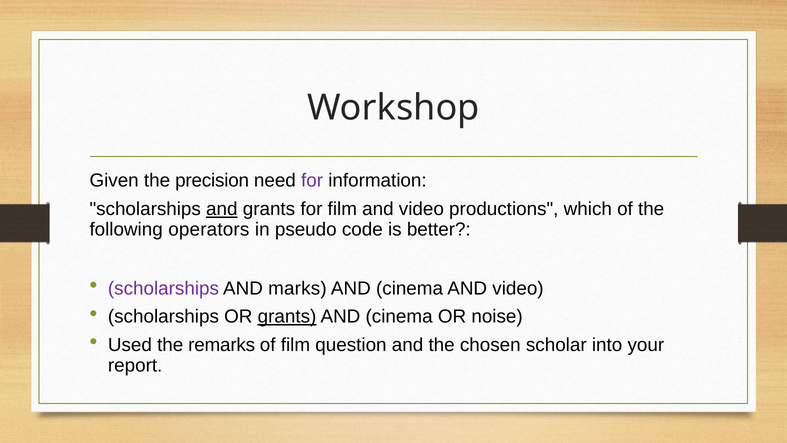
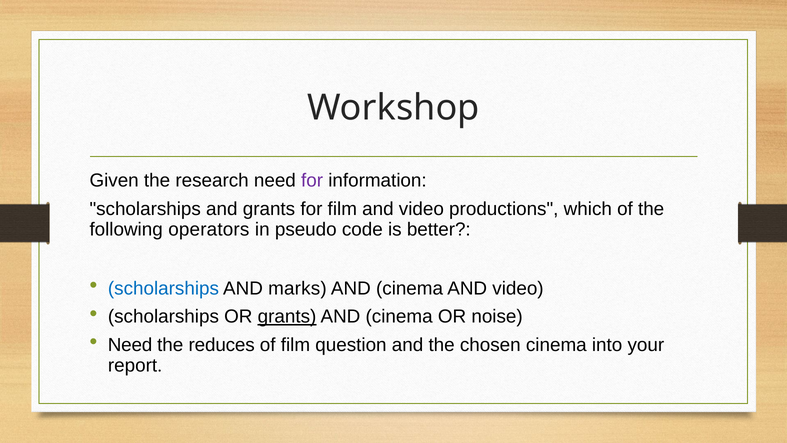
precision: precision -> research (212, 181)
and underline: present -> none (222, 209)
scholarships colour: purple -> blue (163, 288)
Used: Used -> Need (130, 345)
remarks: remarks -> reduces (222, 345)
chosen scholar: scholar -> cinema (556, 345)
